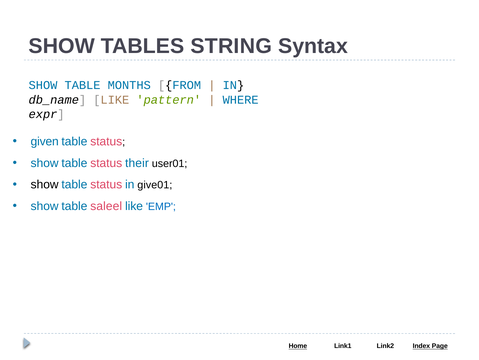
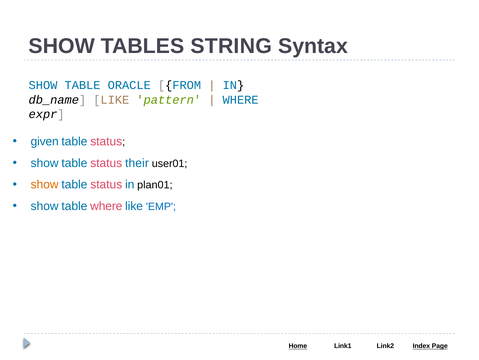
MONTHS: MONTHS -> ORACLE (129, 85)
show colour: black -> orange (45, 184)
give01: give01 -> plan01 (155, 185)
table saleel: saleel -> where (106, 206)
